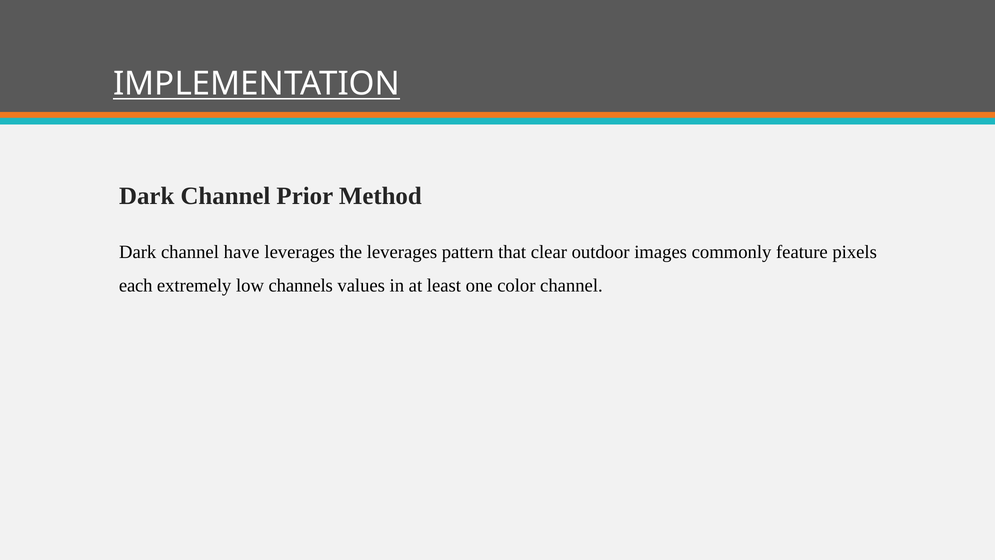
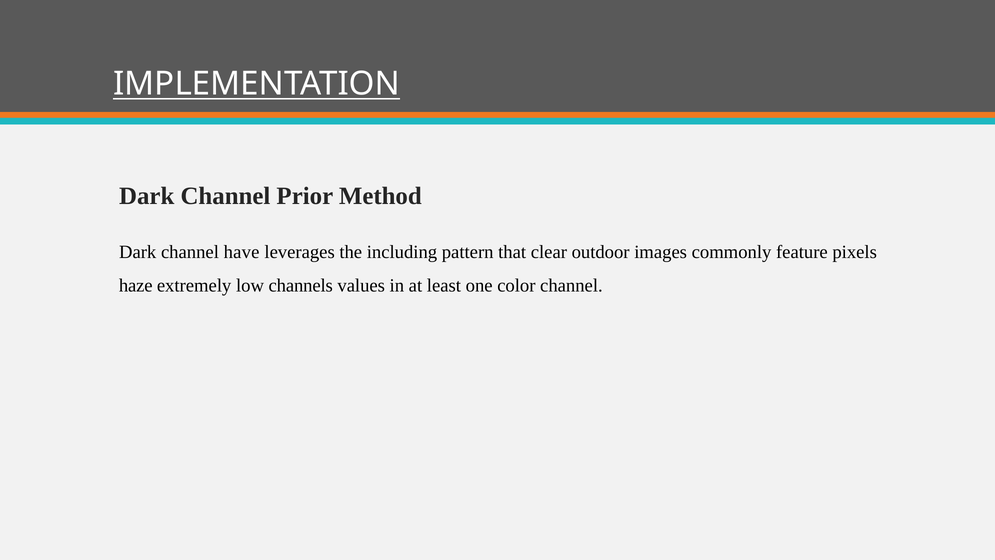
the leverages: leverages -> including (402, 252)
each: each -> haze (136, 285)
